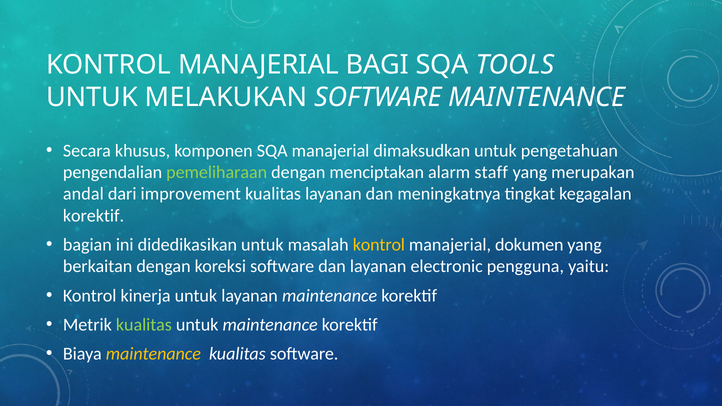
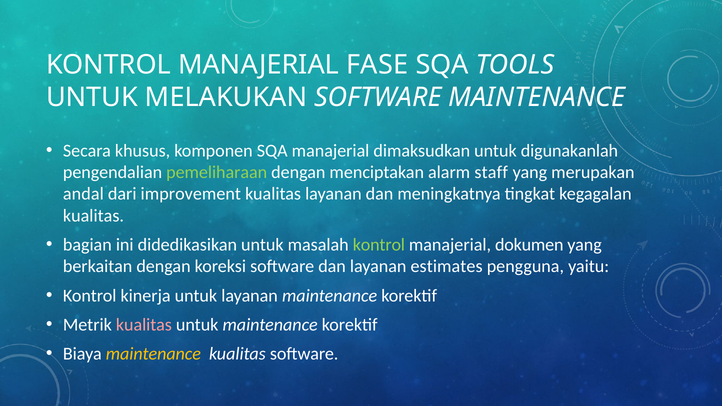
BAGI: BAGI -> FASE (377, 65)
pengetahuan: pengetahuan -> digunakanlah (569, 151)
korektif: korektif -> kualitas (94, 216)
kontrol colour: yellow -> light green (379, 245)
electronic: electronic -> estimates (447, 267)
kualitas colour: light green -> pink (144, 325)
